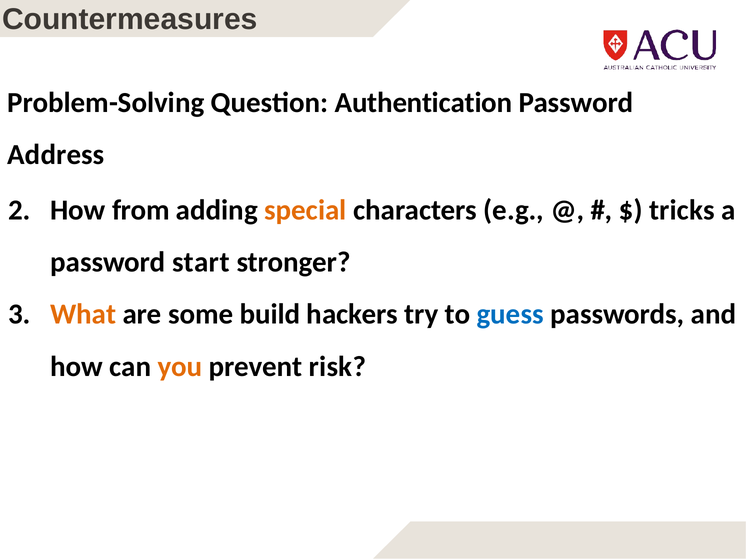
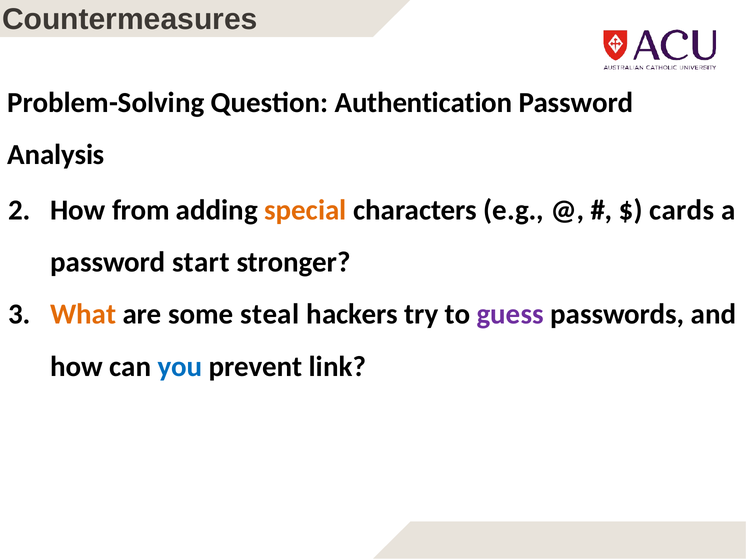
Address: Address -> Analysis (56, 155)
tricks: tricks -> cards (682, 210)
build: build -> steal (270, 315)
guess colour: blue -> purple (510, 315)
you colour: orange -> blue (180, 367)
risk: risk -> link (337, 367)
